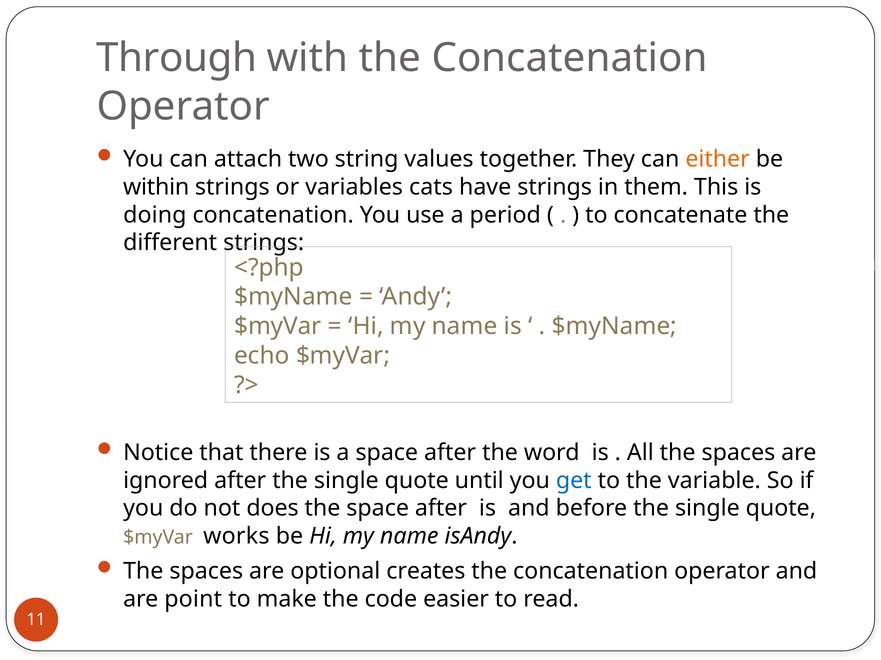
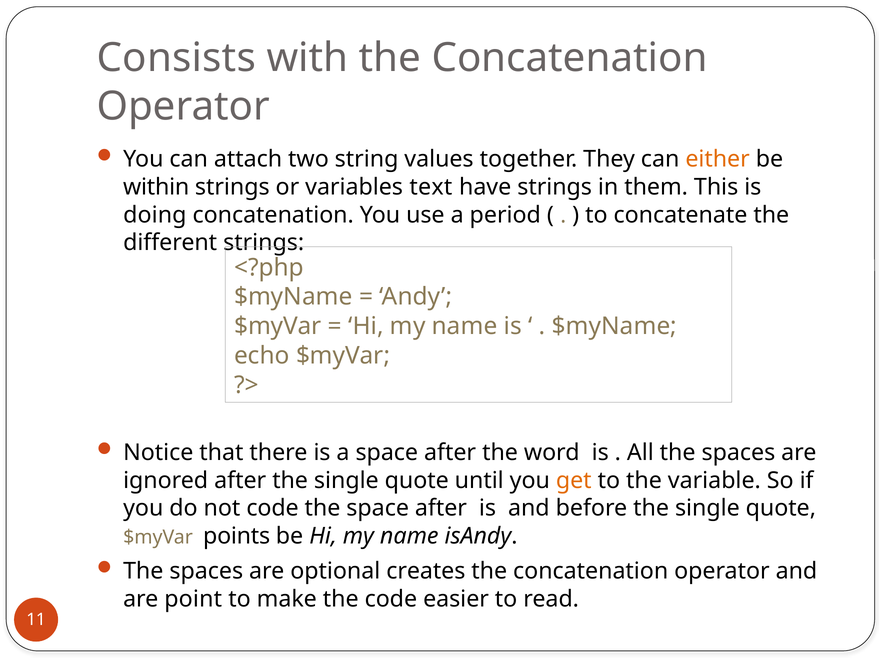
Through: Through -> Consists (176, 58)
cats: cats -> text (431, 187)
get colour: blue -> orange (574, 481)
not does: does -> code (273, 509)
works: works -> points (237, 537)
